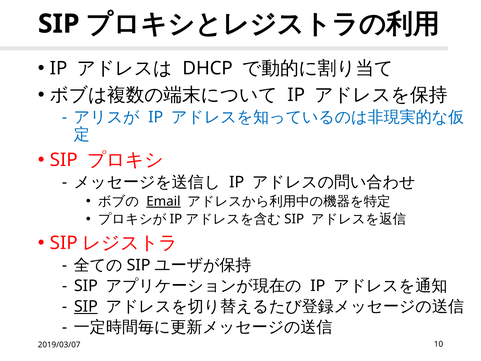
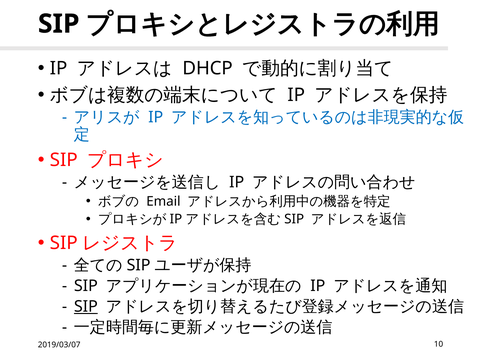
Email underline: present -> none (163, 201)
